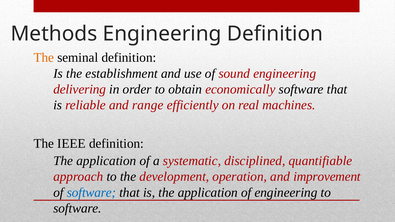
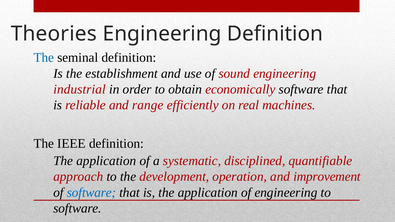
Methods: Methods -> Theories (54, 34)
The colour: orange -> blue (44, 58)
delivering: delivering -> industrial (80, 89)
